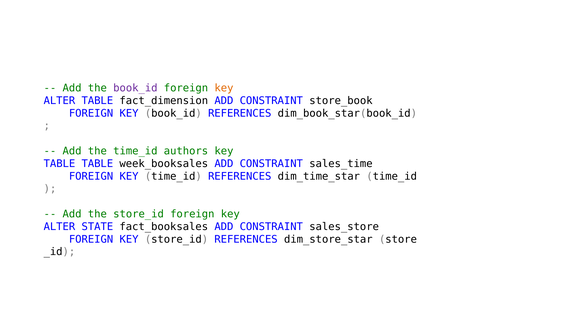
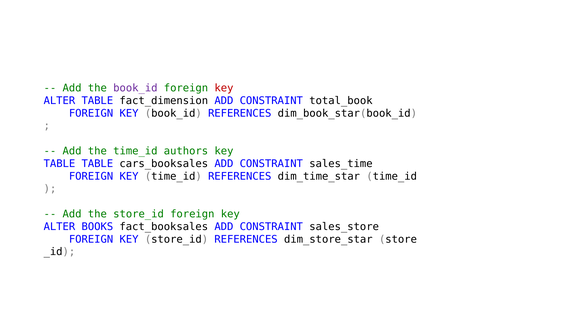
key colour: orange -> red (224, 88)
store_book: store_book -> total_book (341, 101)
week_booksales: week_booksales -> cars_booksales (164, 164)
STATE: STATE -> BOOKS (97, 227)
